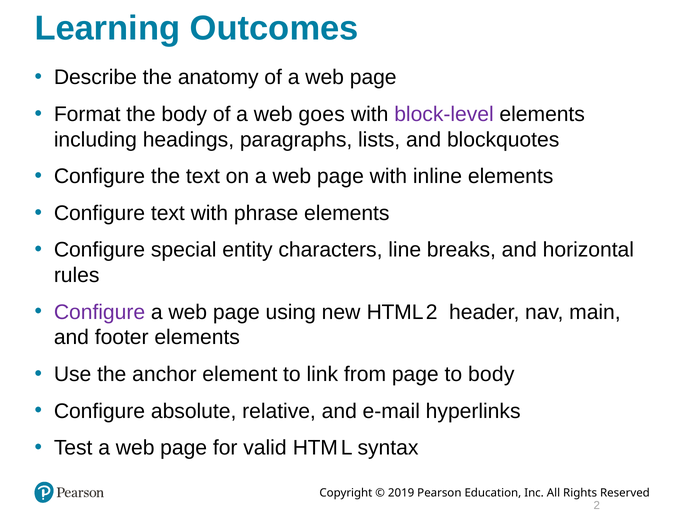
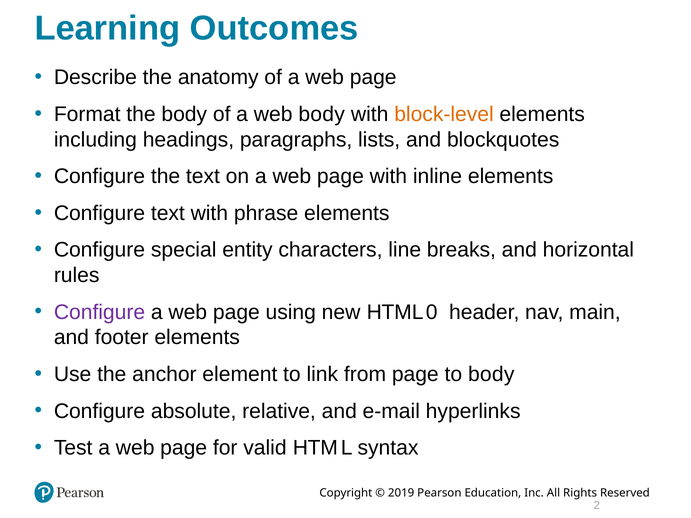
web goes: goes -> body (322, 114)
block-level colour: purple -> orange (444, 114)
L 2: 2 -> 0 (432, 312)
